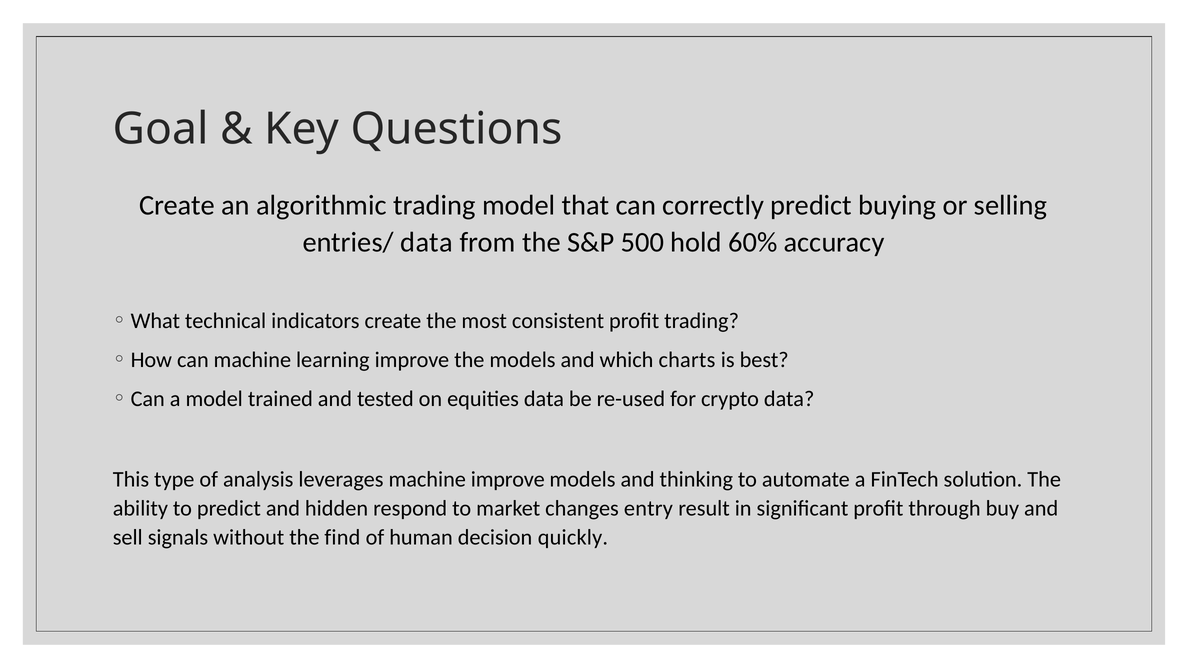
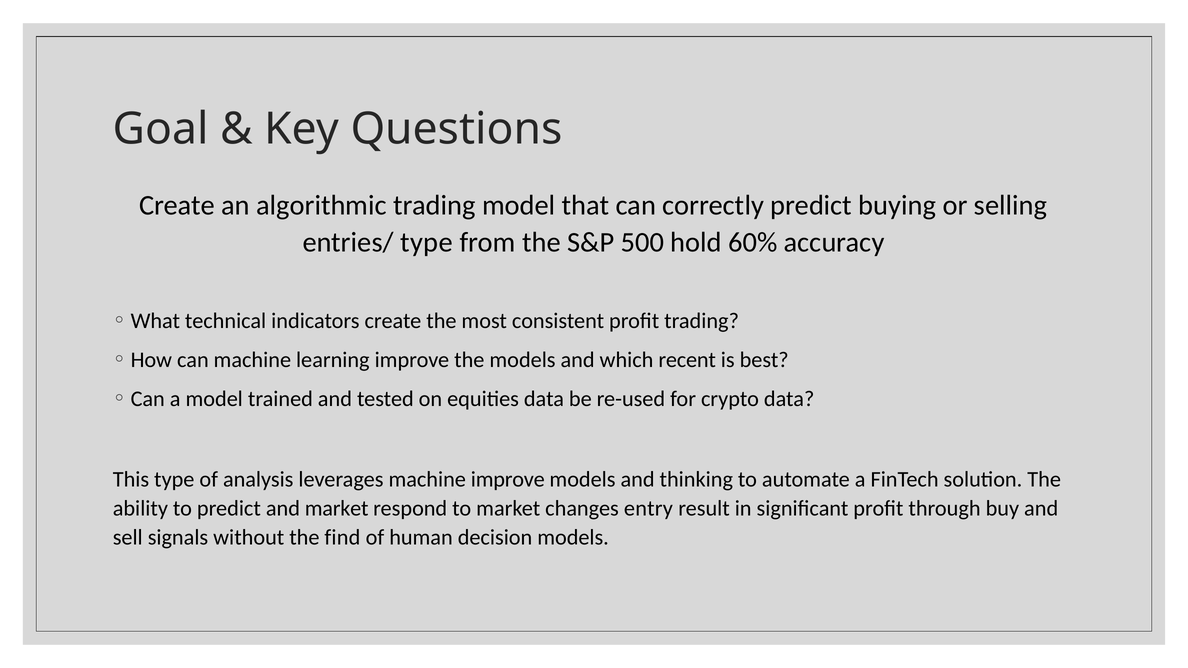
entries/ data: data -> type (427, 242)
charts: charts -> recent (687, 360)
and hidden: hidden -> market (337, 509)
decision quickly: quickly -> models (573, 537)
